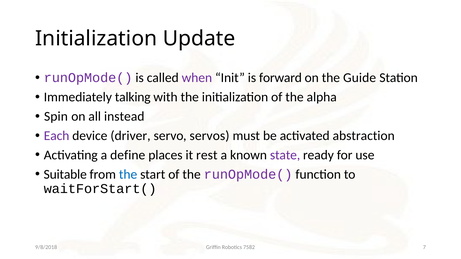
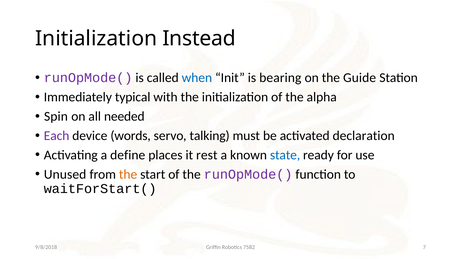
Update: Update -> Instead (199, 39)
when colour: purple -> blue (197, 78)
forward: forward -> bearing (280, 78)
talking: talking -> typical (133, 97)
instead: instead -> needed (124, 117)
driver: driver -> words (131, 136)
servos: servos -> talking (210, 136)
abstraction: abstraction -> declaration (364, 136)
state colour: purple -> blue (285, 155)
Suitable: Suitable -> Unused (65, 175)
the colour: blue -> orange (128, 175)
